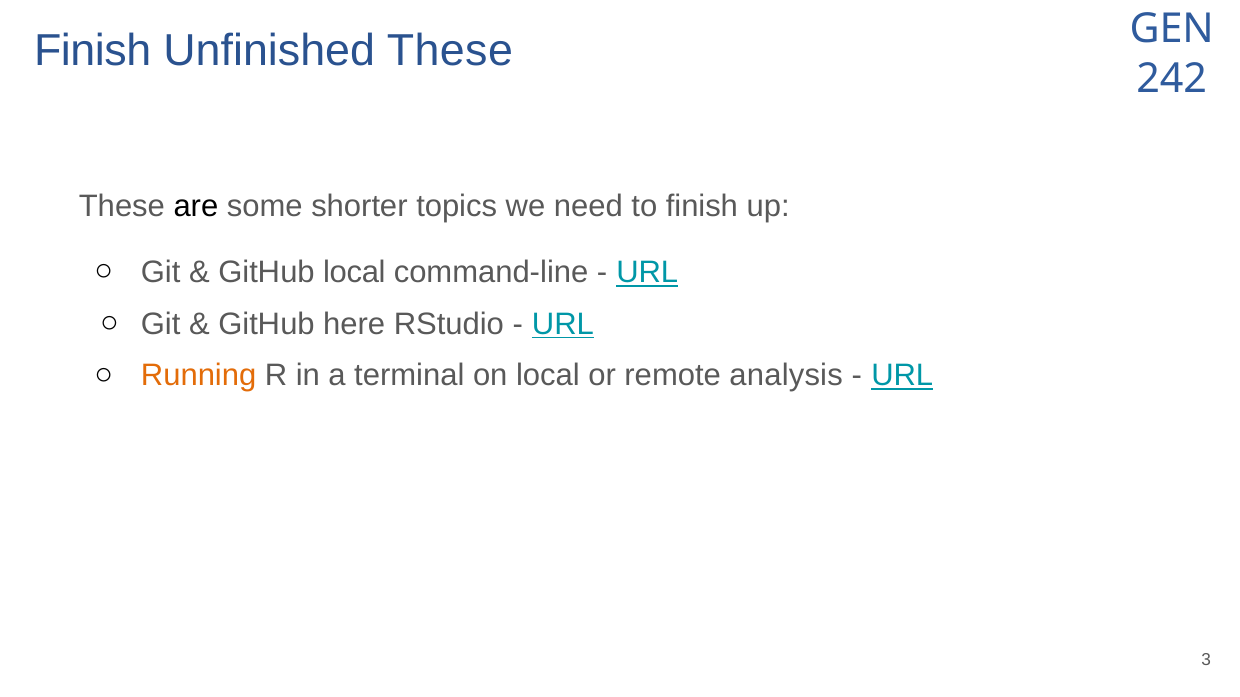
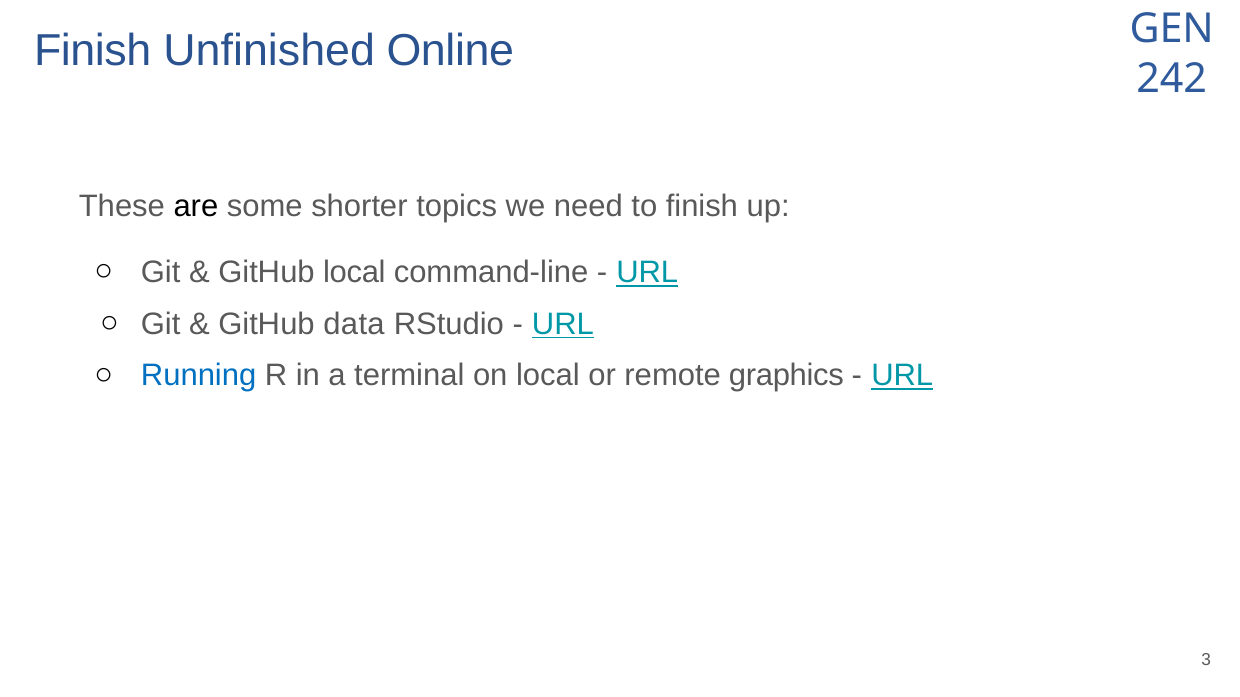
Unfinished These: These -> Online (450, 51)
here: here -> data (354, 324)
Running colour: orange -> blue (199, 376)
analysis: analysis -> graphics (786, 376)
